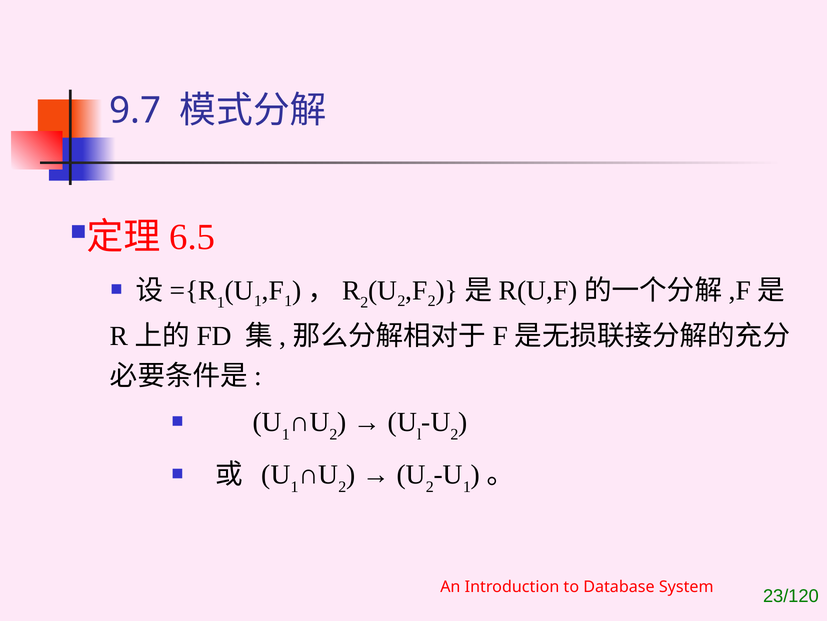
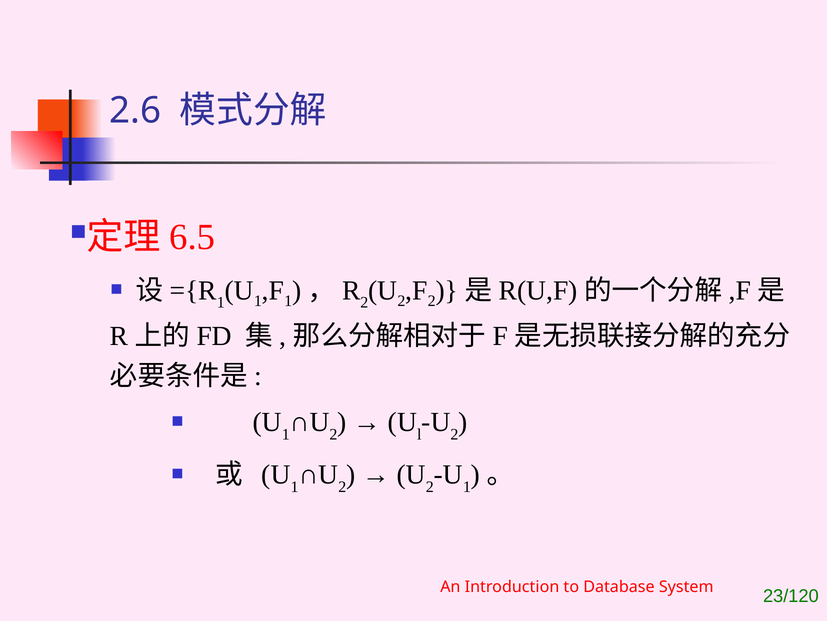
9.7: 9.7 -> 2.6 (135, 110)
